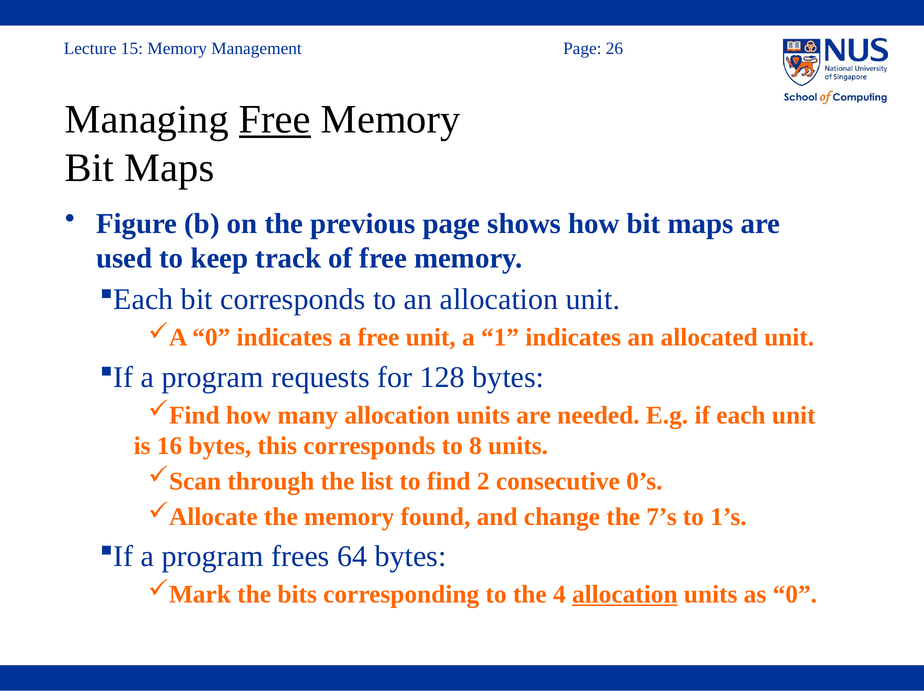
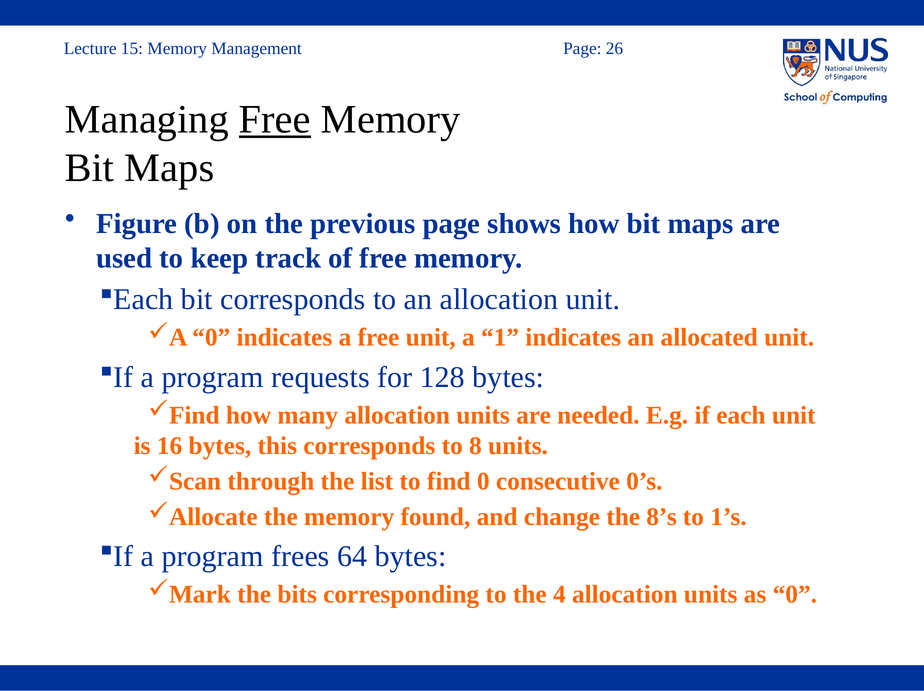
find 2: 2 -> 0 (483, 481)
7’s: 7’s -> 8’s (662, 517)
allocation underline: present -> none (625, 595)
